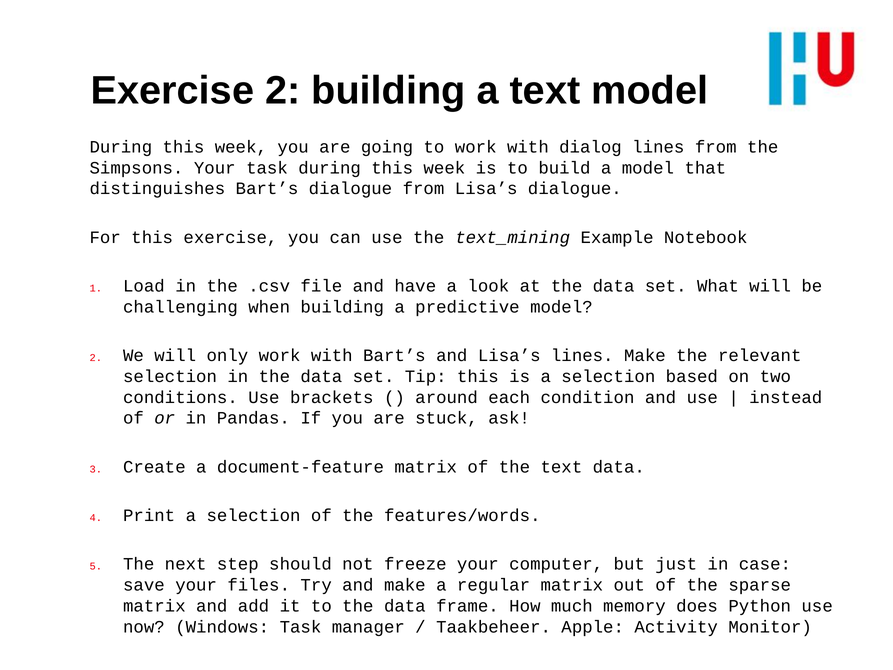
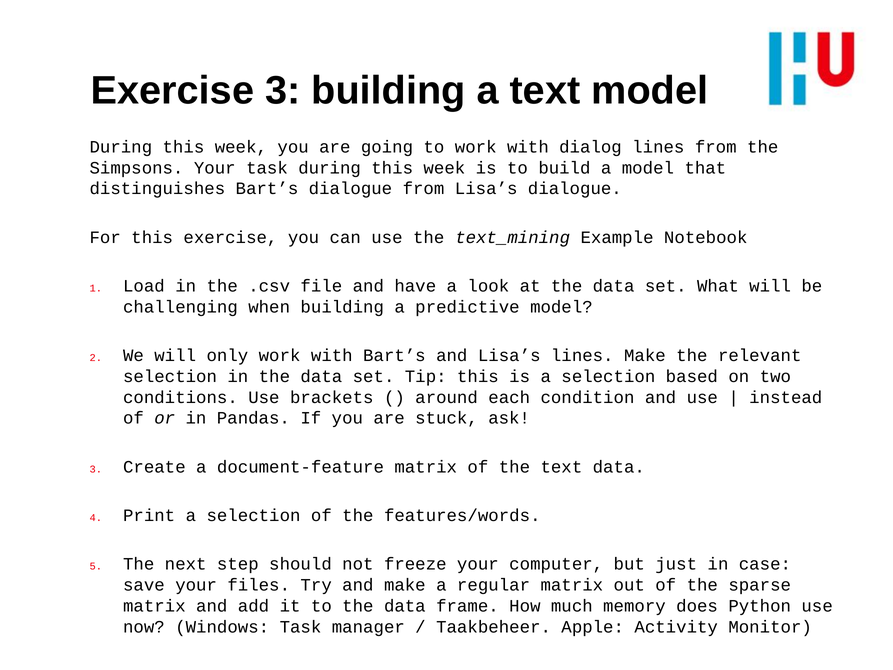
Exercise 2: 2 -> 3 (283, 91)
